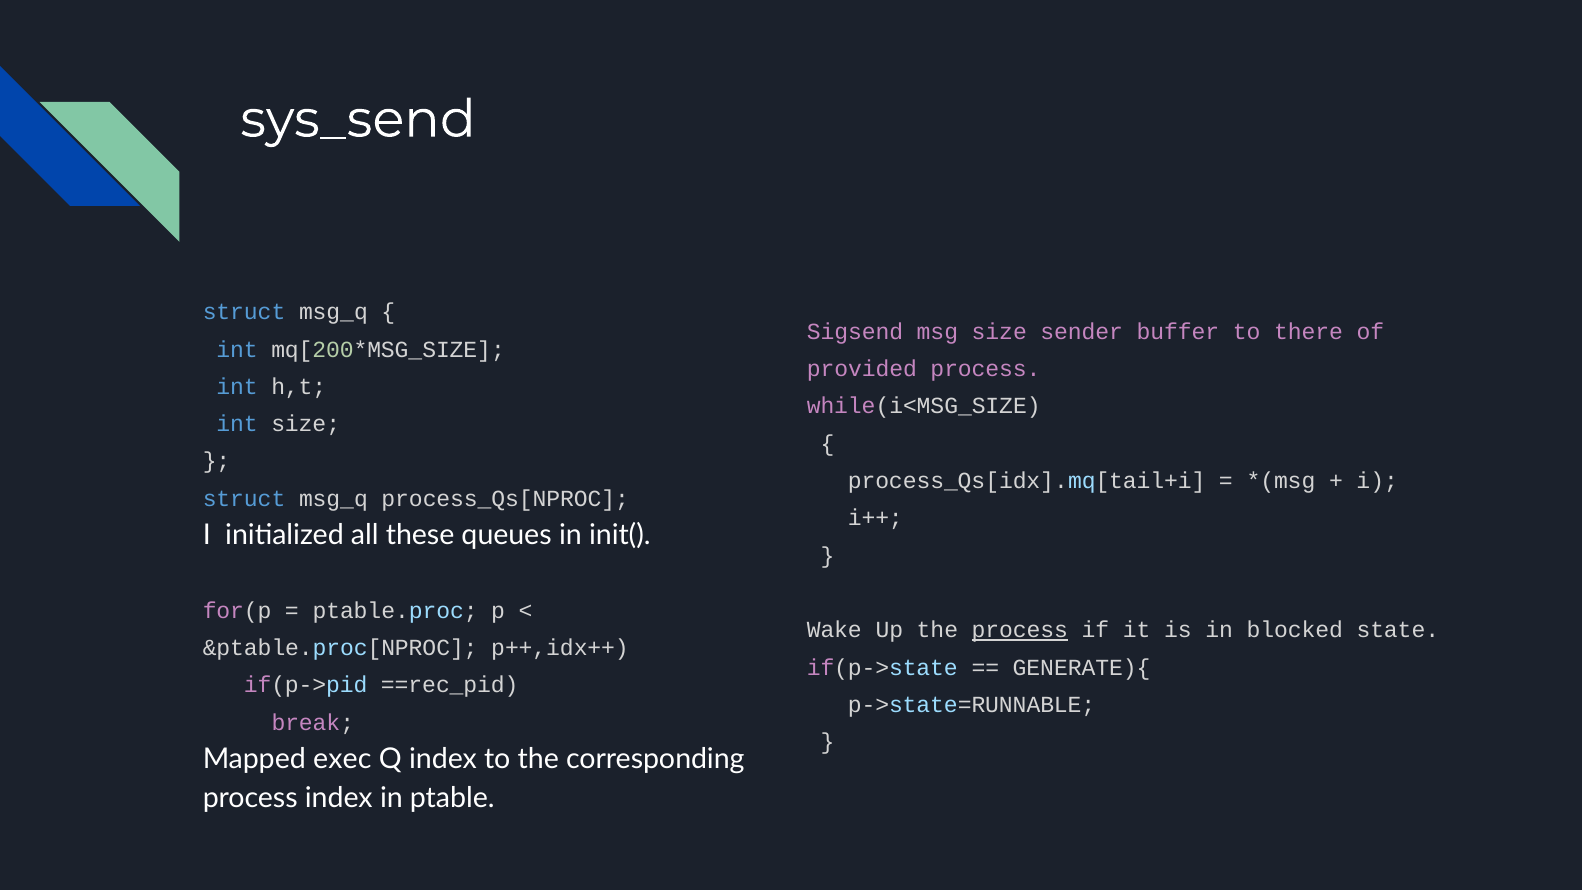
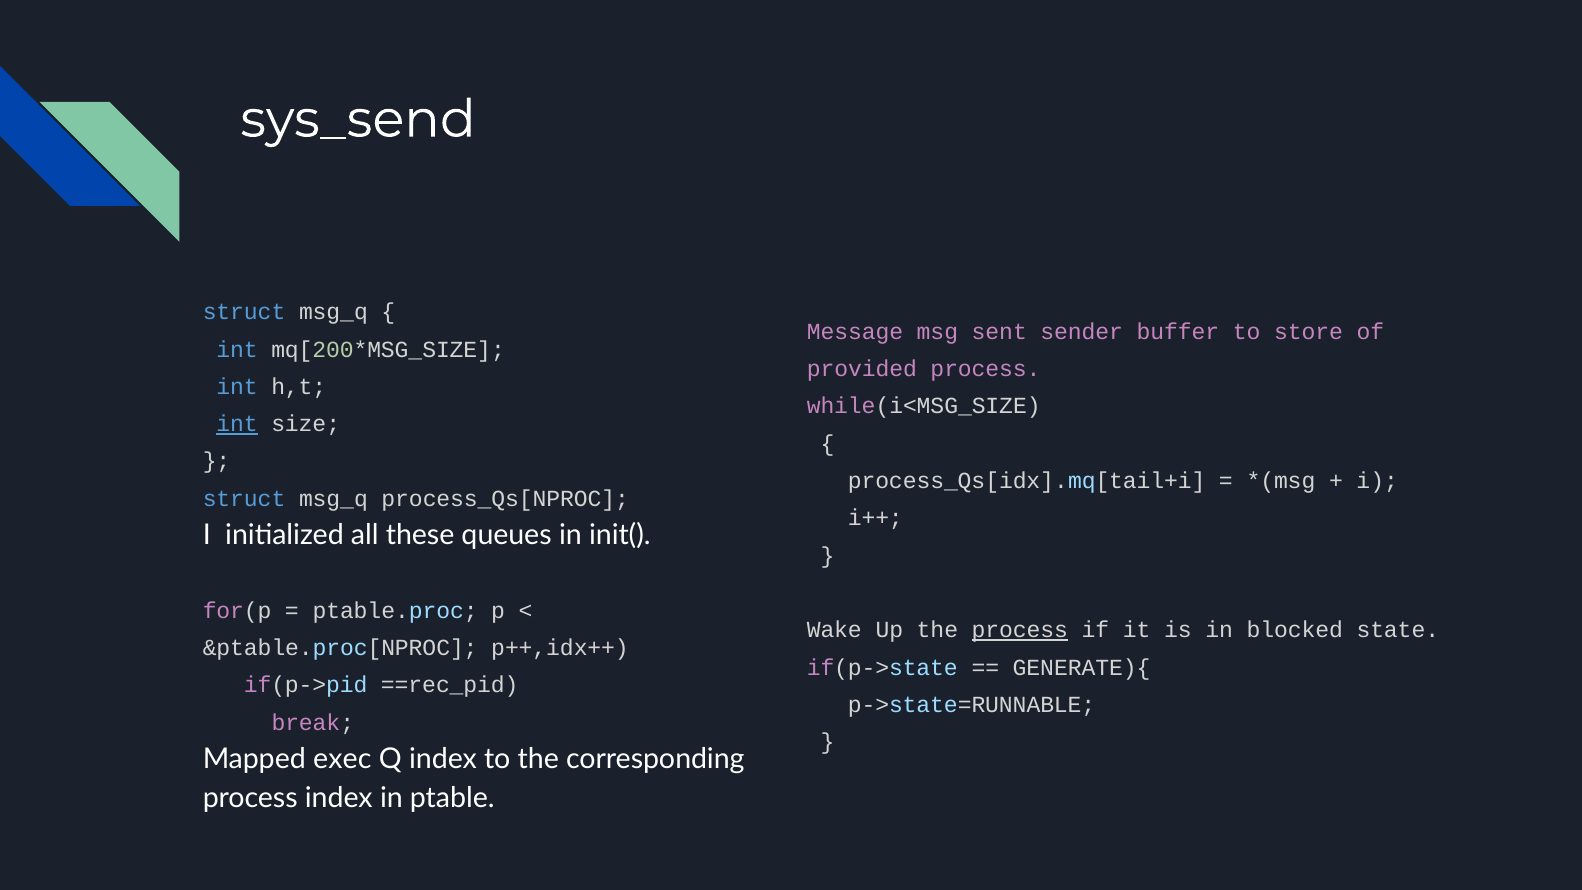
Sigsend: Sigsend -> Message (855, 332)
msg size: size -> sent (999, 332)
there: there -> store (1309, 332)
int underline: none -> present (237, 424)
